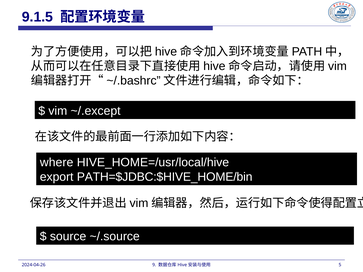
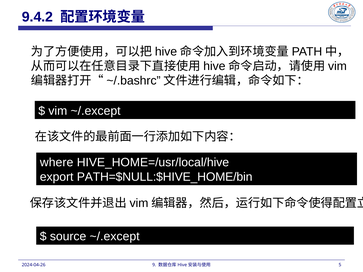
9.1.5: 9.1.5 -> 9.4.2 (37, 17)
PATH=$JDBC:$HIVE_HOME/bin: PATH=$JDBC:$HIVE_HOME/bin -> PATH=$NULL:$HIVE_HOME/bin (165, 177)
source ~/.source: ~/.source -> ~/.except (115, 237)
